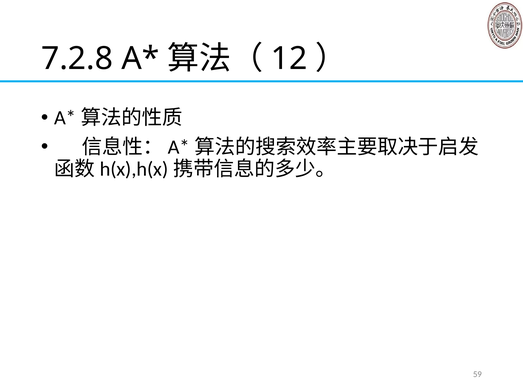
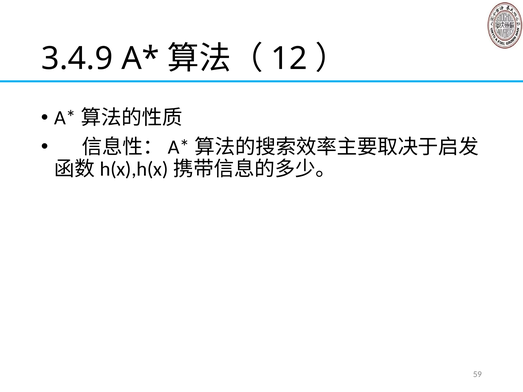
7.2.8: 7.2.8 -> 3.4.9 (77, 59)
